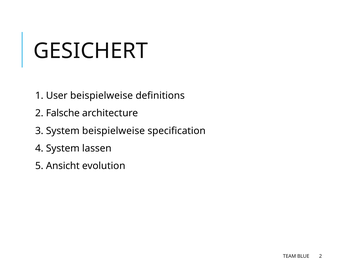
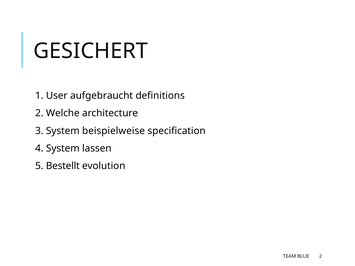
User beispielweise: beispielweise -> aufgebraucht (102, 96)
Falsche: Falsche -> Welche (63, 113)
Ansicht: Ansicht -> Bestellt (63, 166)
